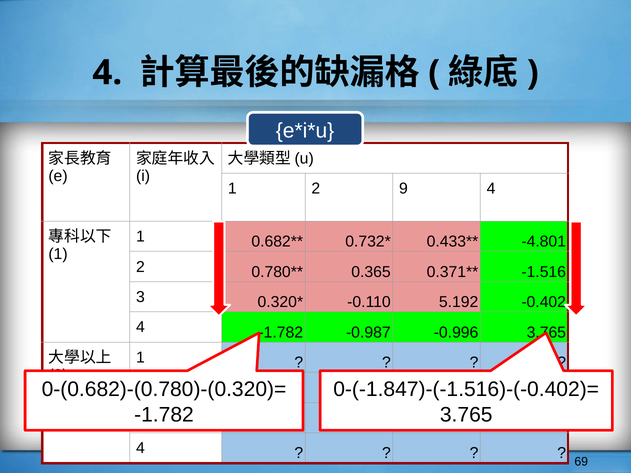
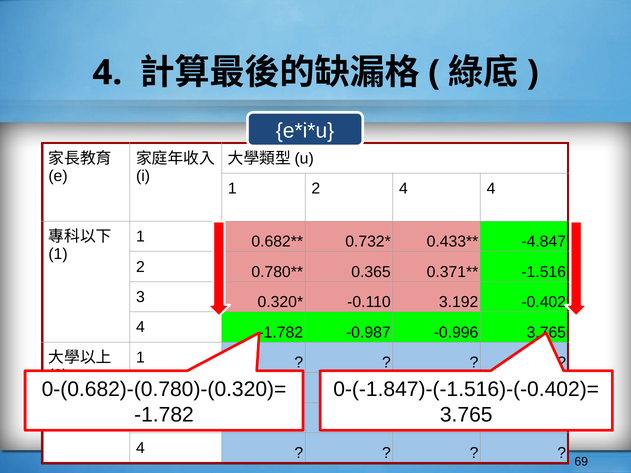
2 9: 9 -> 4 (403, 189)
-4.801: -4.801 -> -4.847 (544, 242)
5.192: 5.192 -> 3.192 (459, 302)
